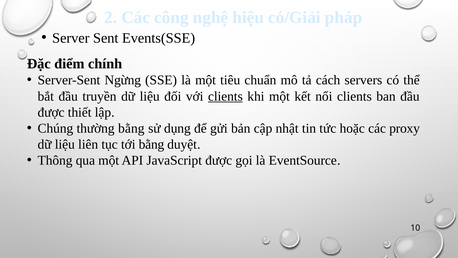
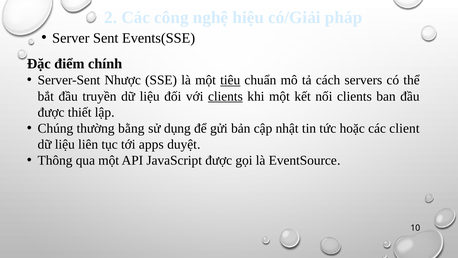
Ngừng: Ngừng -> Nhược (123, 80)
tiêu underline: none -> present (230, 80)
proxy: proxy -> client (404, 128)
tới bằng: bằng -> apps (151, 144)
